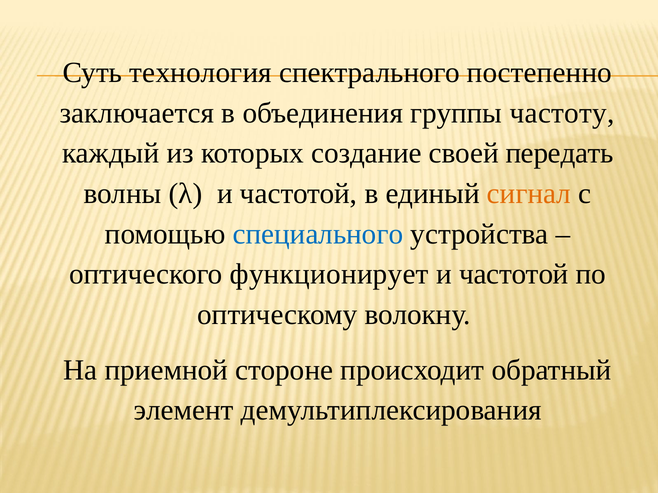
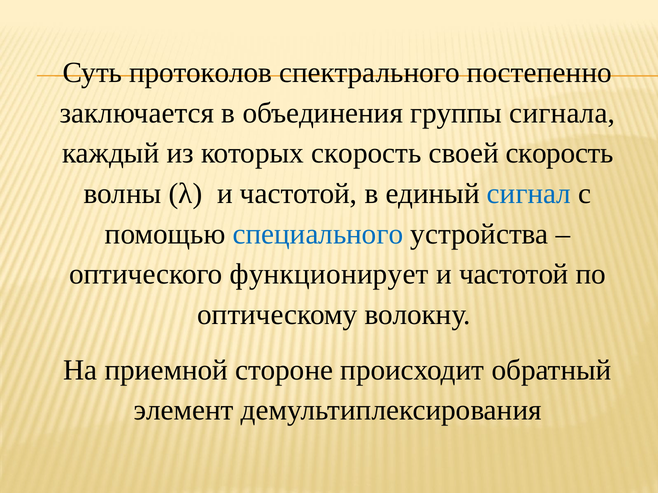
технология: технология -> протоколов (201, 73)
частоту: частоту -> сигнала (562, 113)
которых создание: создание -> скорость (366, 153)
своей передать: передать -> скорость (560, 153)
сигнал colour: orange -> blue (529, 194)
